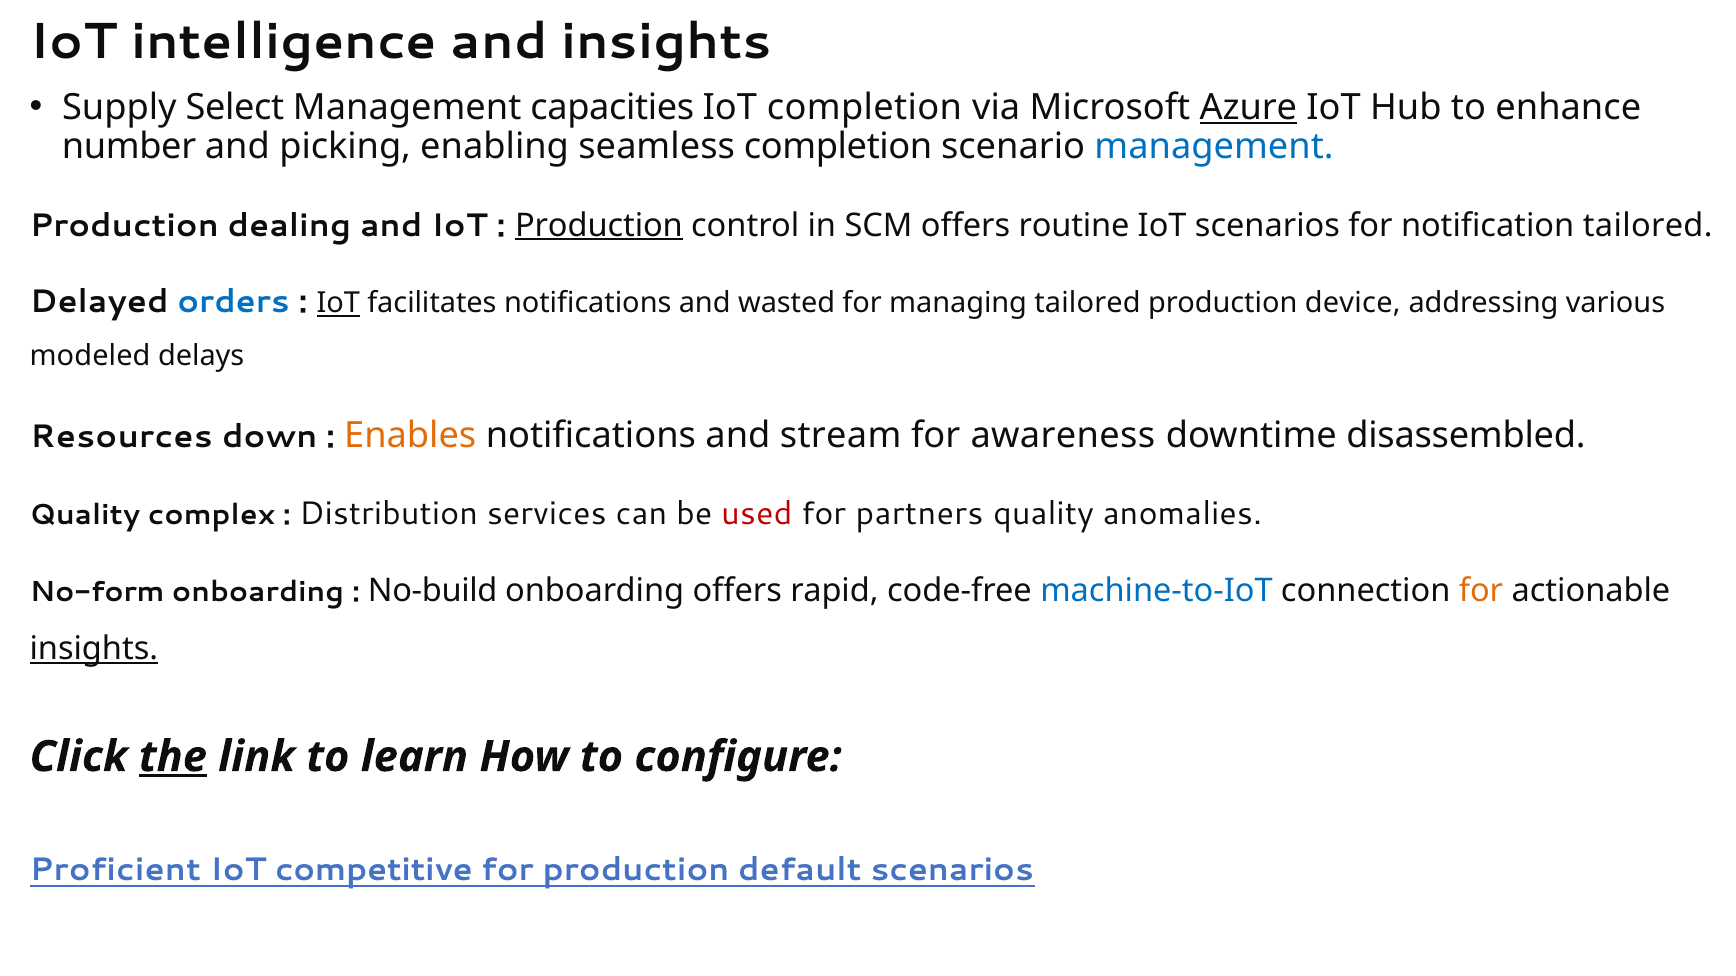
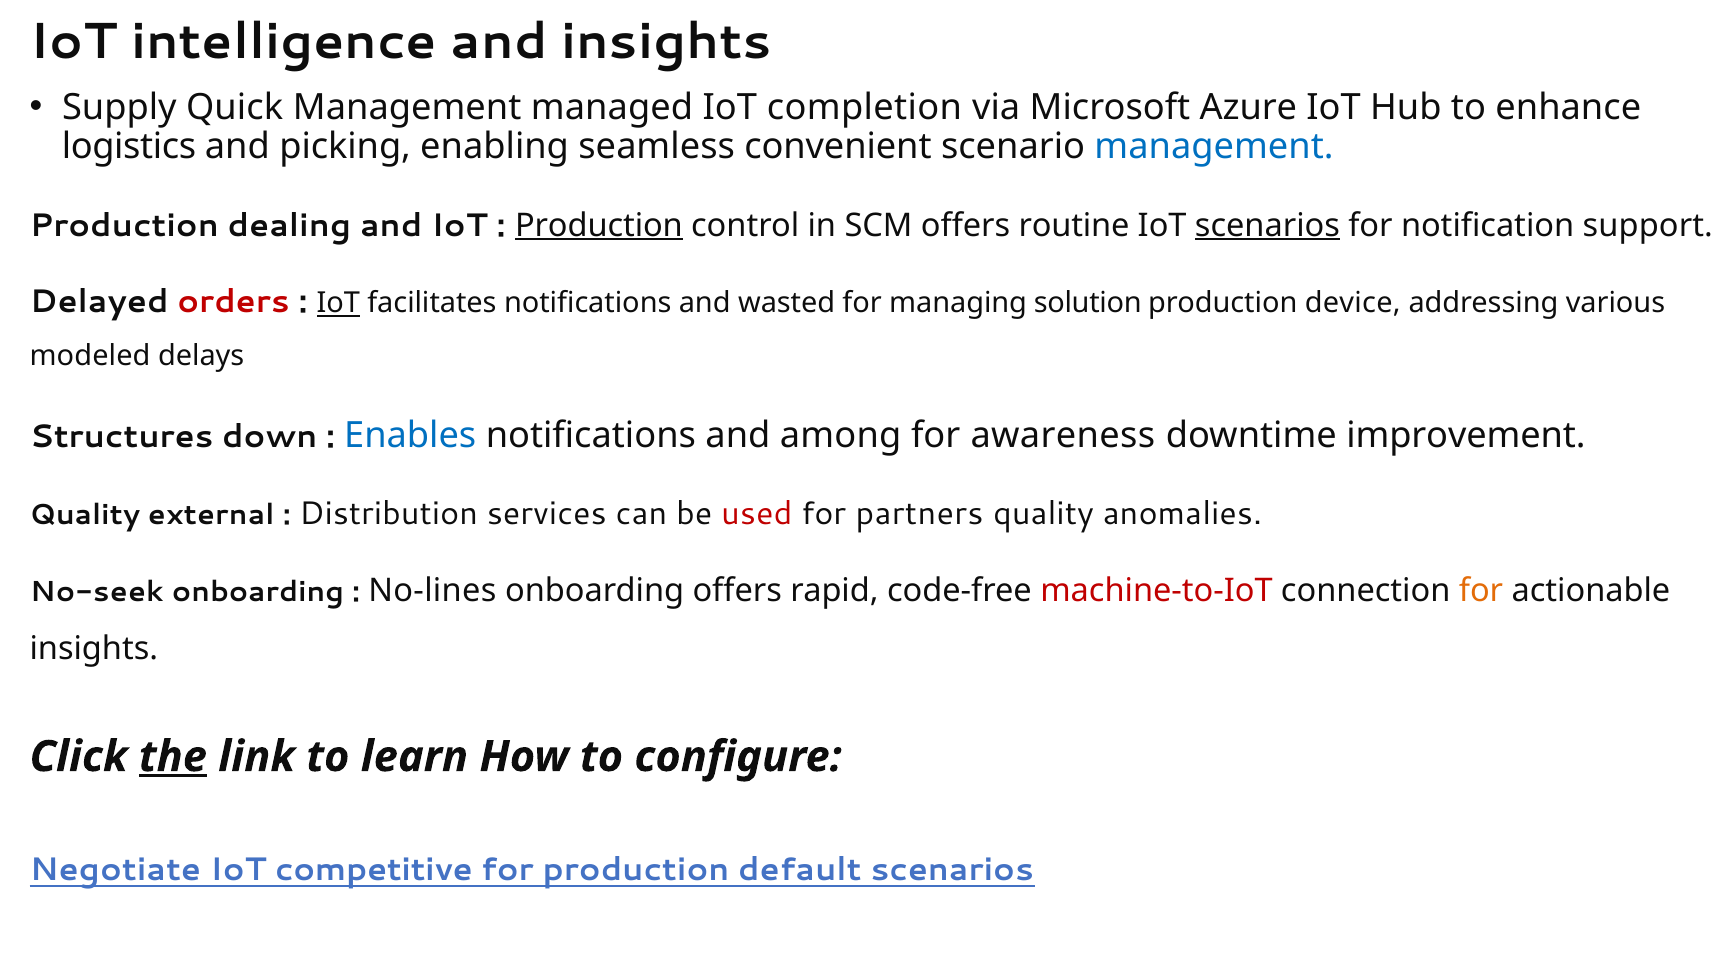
Select: Select -> Quick (235, 107)
capacities: capacities -> managed (612, 107)
Azure underline: present -> none (1248, 107)
number: number -> logistics (129, 146)
seamless completion: completion -> convenient (838, 146)
scenarios underline: none -> present (1267, 226)
notification tailored: tailored -> support (1648, 226)
orders colour: blue -> red (234, 302)
managing tailored: tailored -> solution (1088, 303)
Resources: Resources -> Structures (122, 437)
Enables colour: orange -> blue (410, 435)
stream: stream -> among (841, 435)
disassembled: disassembled -> improvement (1466, 435)
complex: complex -> external (211, 515)
No-form: No-form -> No-seek (97, 592)
No-build: No-build -> No-lines (432, 591)
machine-to-IoT colour: blue -> red (1156, 591)
insights underline: present -> none (94, 649)
Proficient: Proficient -> Negotiate (115, 870)
